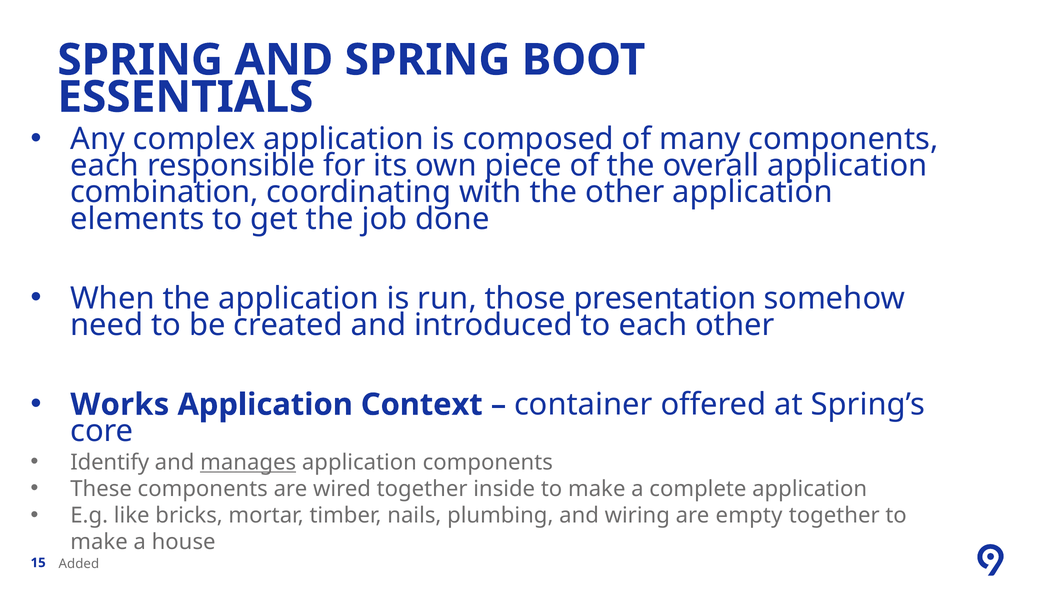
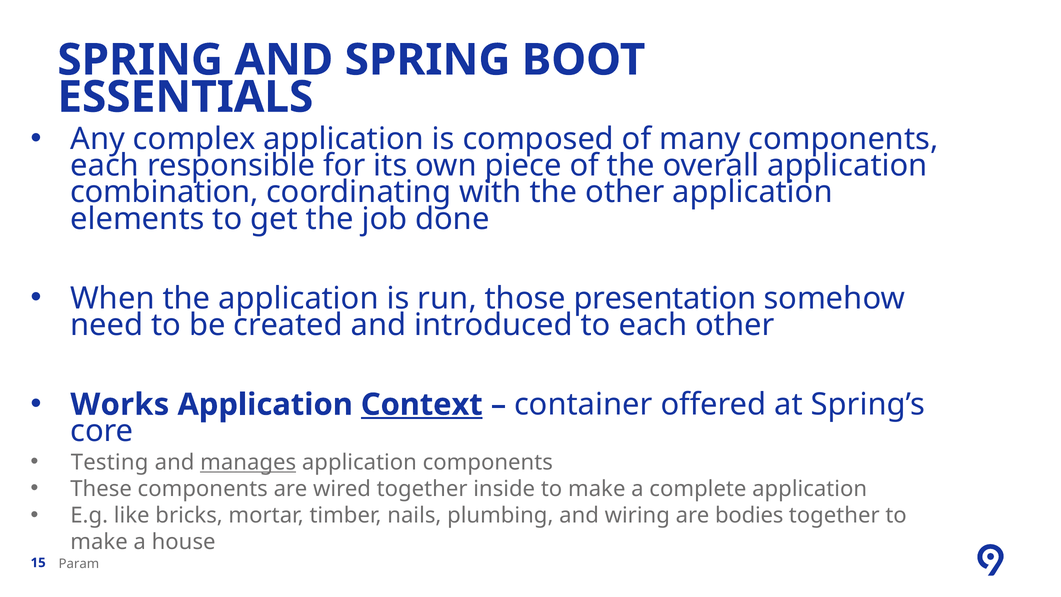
Context underline: none -> present (422, 404)
Identify: Identify -> Testing (110, 462)
empty: empty -> bodies (749, 515)
Added: Added -> Param (79, 564)
